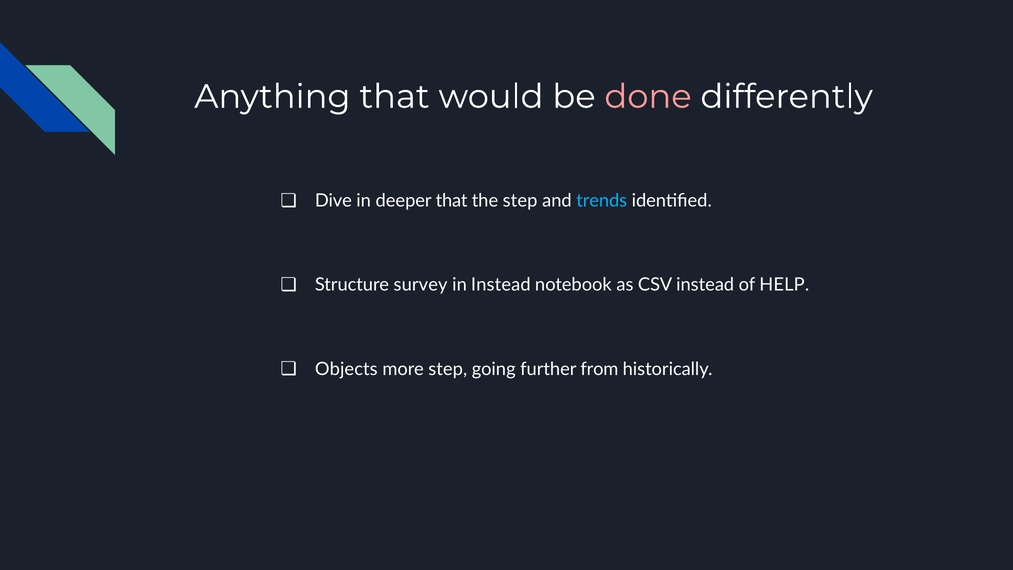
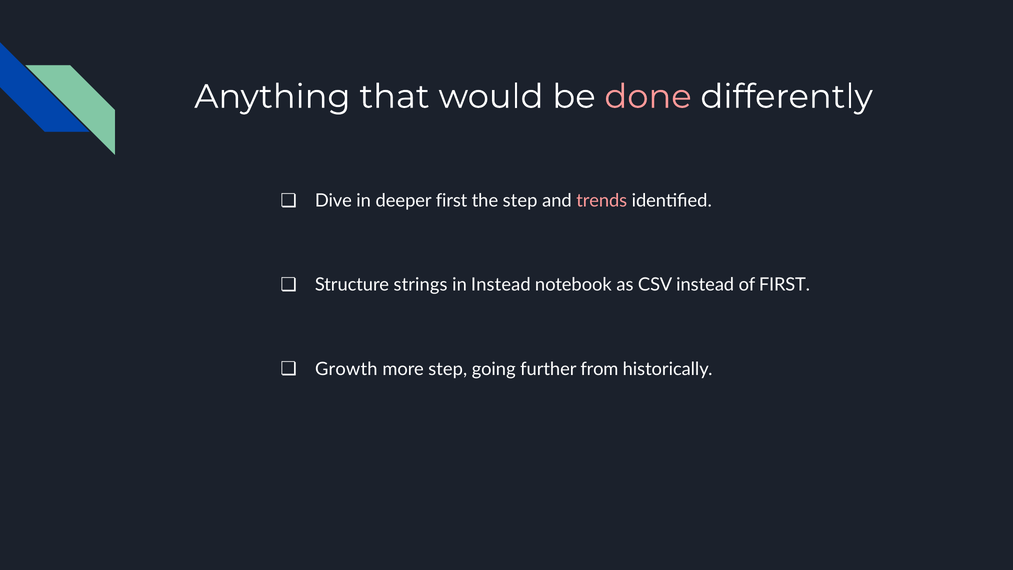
deeper that: that -> first (452, 201)
trends colour: light blue -> pink (602, 201)
survey: survey -> strings (421, 285)
of HELP: HELP -> FIRST (784, 285)
Objects: Objects -> Growth (346, 369)
